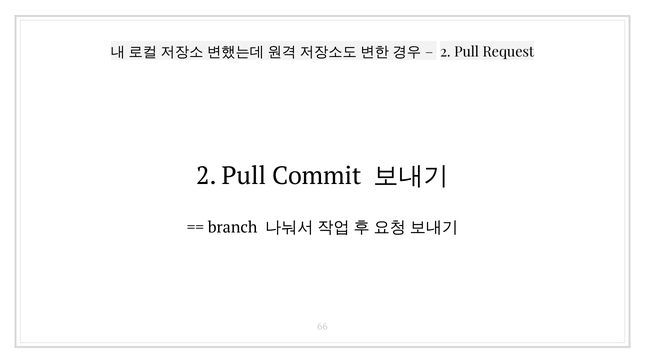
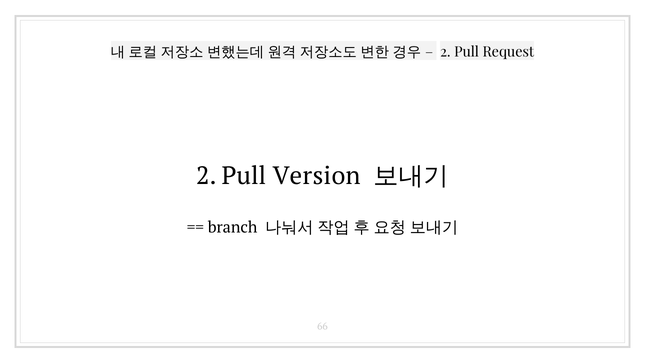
Commit: Commit -> Version (317, 176)
